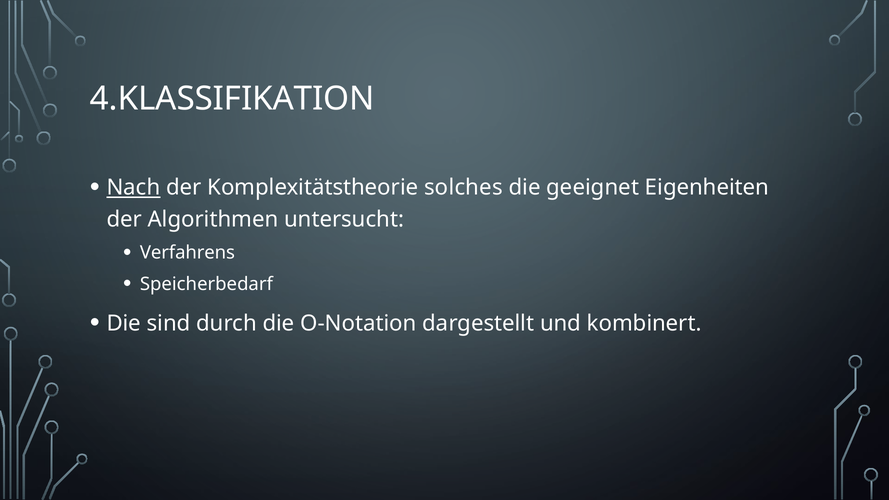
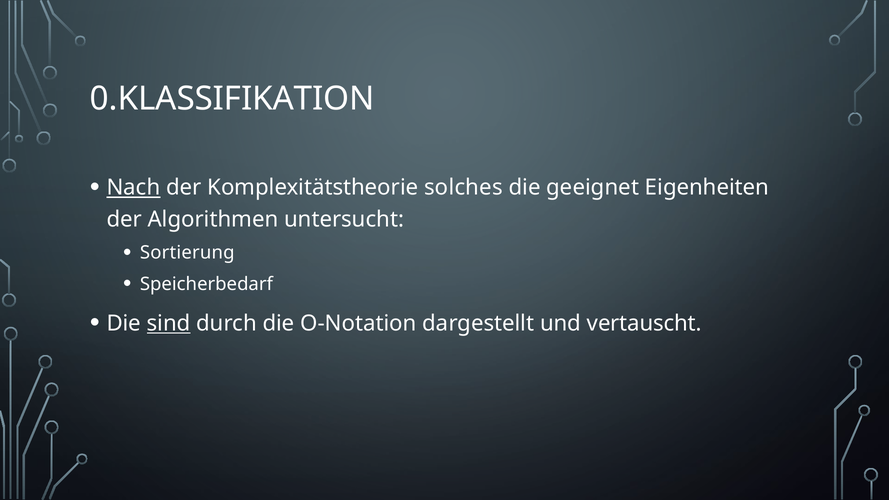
4.KLASSIFIKATION: 4.KLASSIFIKATION -> 0.KLASSIFIKATION (232, 99)
Verfahrens: Verfahrens -> Sortierung (187, 253)
sind underline: none -> present (169, 323)
kombinert: kombinert -> vertauscht (644, 323)
